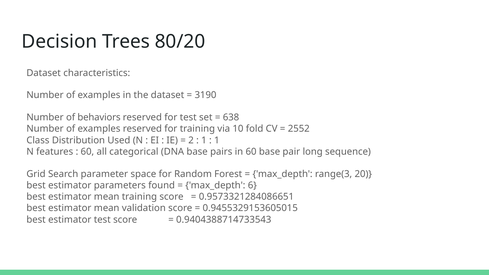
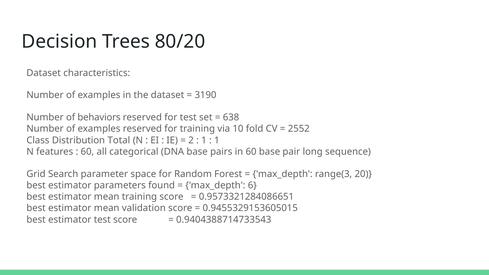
Used: Used -> Total (119, 140)
